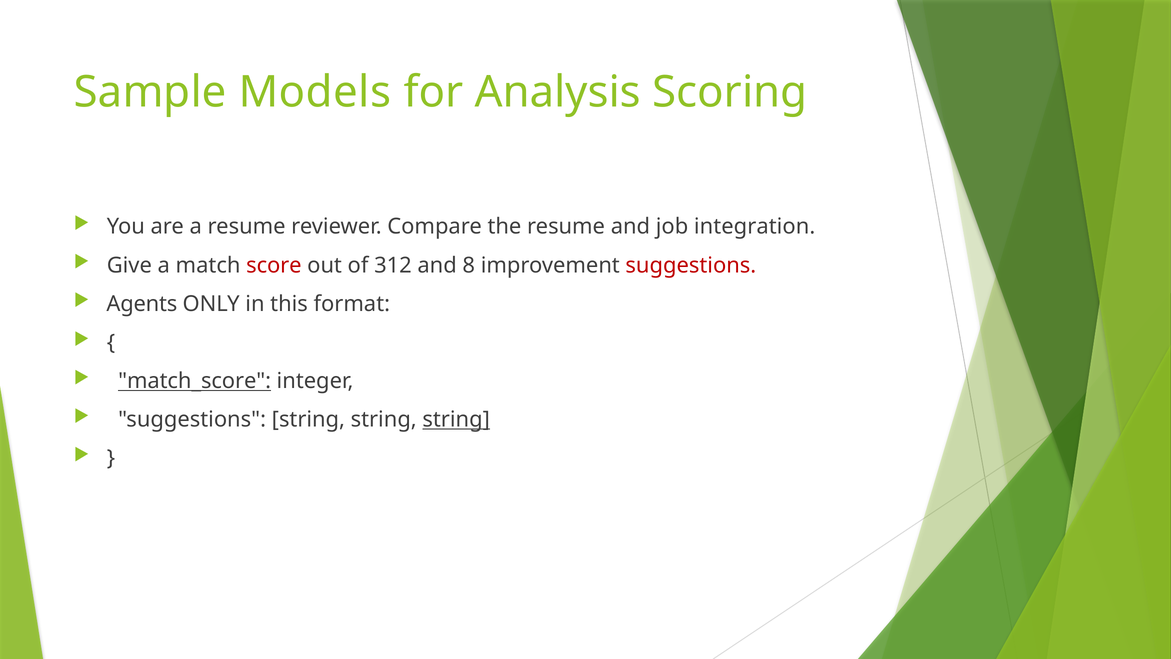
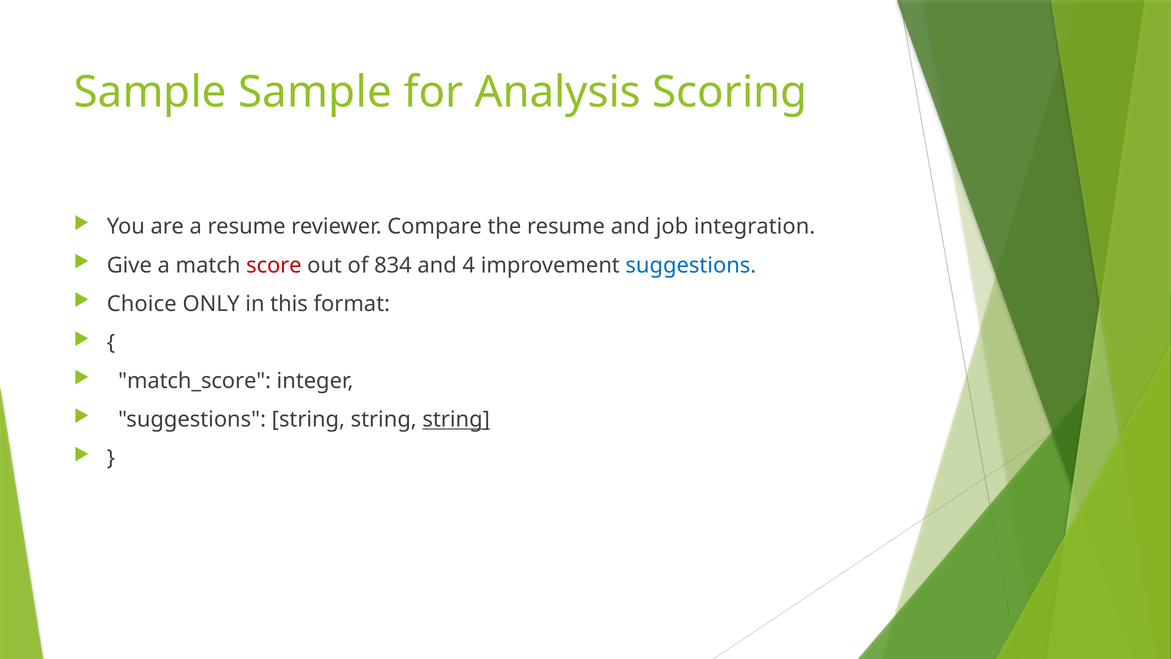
Sample Models: Models -> Sample (315, 92)
312: 312 -> 834 (393, 265)
8: 8 -> 4 (469, 265)
suggestions colour: red -> blue (691, 265)
Agents: Agents -> Choice (142, 304)
match_score underline: present -> none (195, 381)
